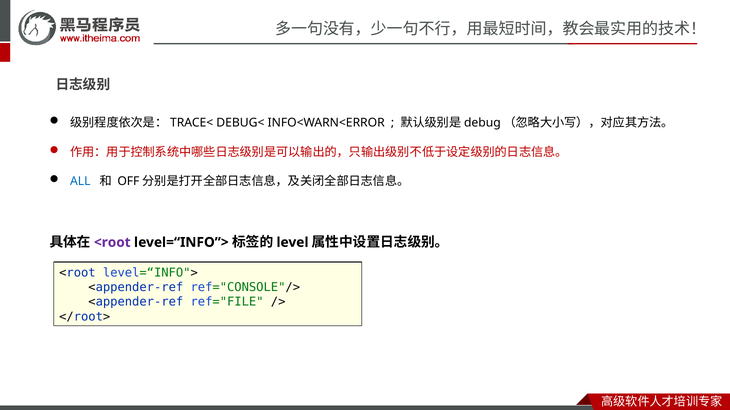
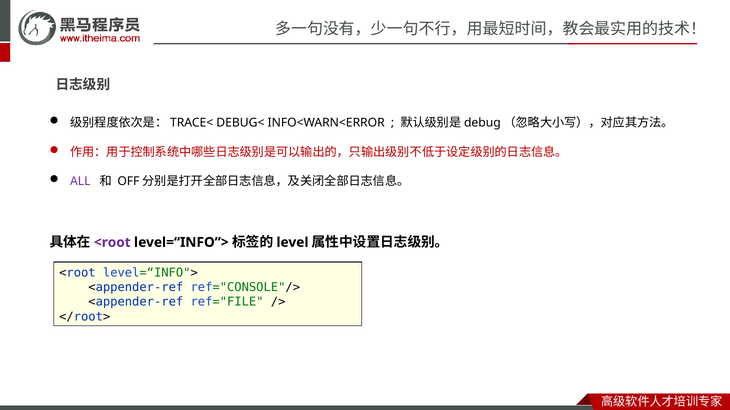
ALL colour: blue -> purple (80, 181)
